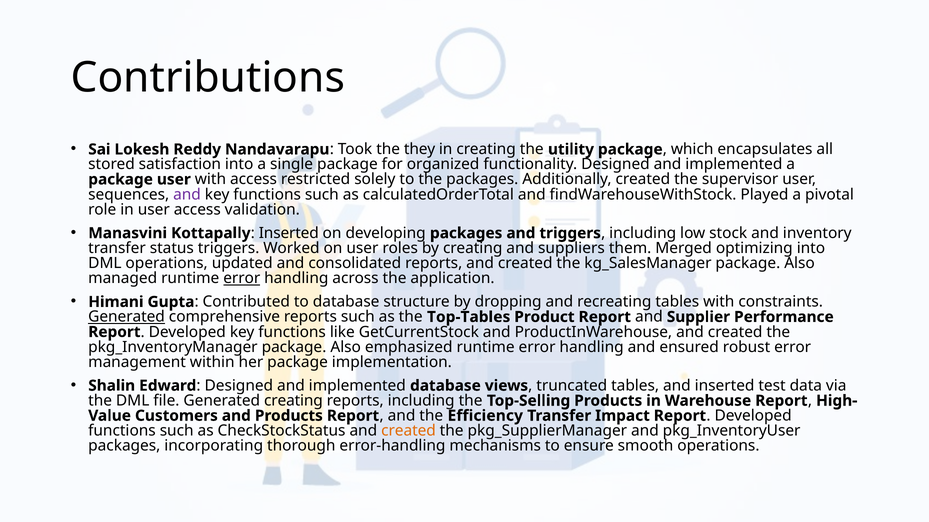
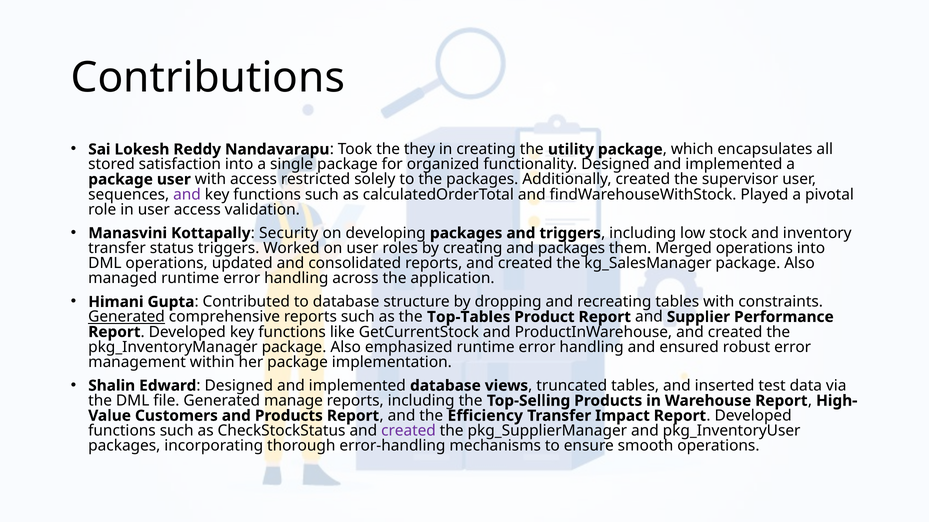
Kottapally Inserted: Inserted -> Security (289, 233)
and suppliers: suppliers -> packages (572, 248)
Merged optimizing: optimizing -> operations (754, 248)
error underline: present -> none (242, 278)
Generated creating: creating -> manage (293, 401)
created colour: orange -> purple (409, 431)
